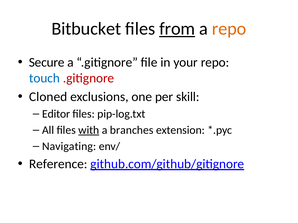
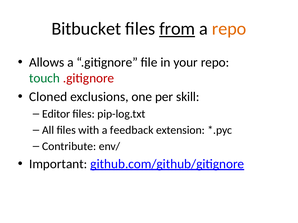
Secure: Secure -> Allows (47, 63)
touch colour: blue -> green (44, 78)
with underline: present -> none (89, 130)
branches: branches -> feedback (132, 130)
Navigating: Navigating -> Contribute (69, 147)
Reference: Reference -> Important (58, 164)
